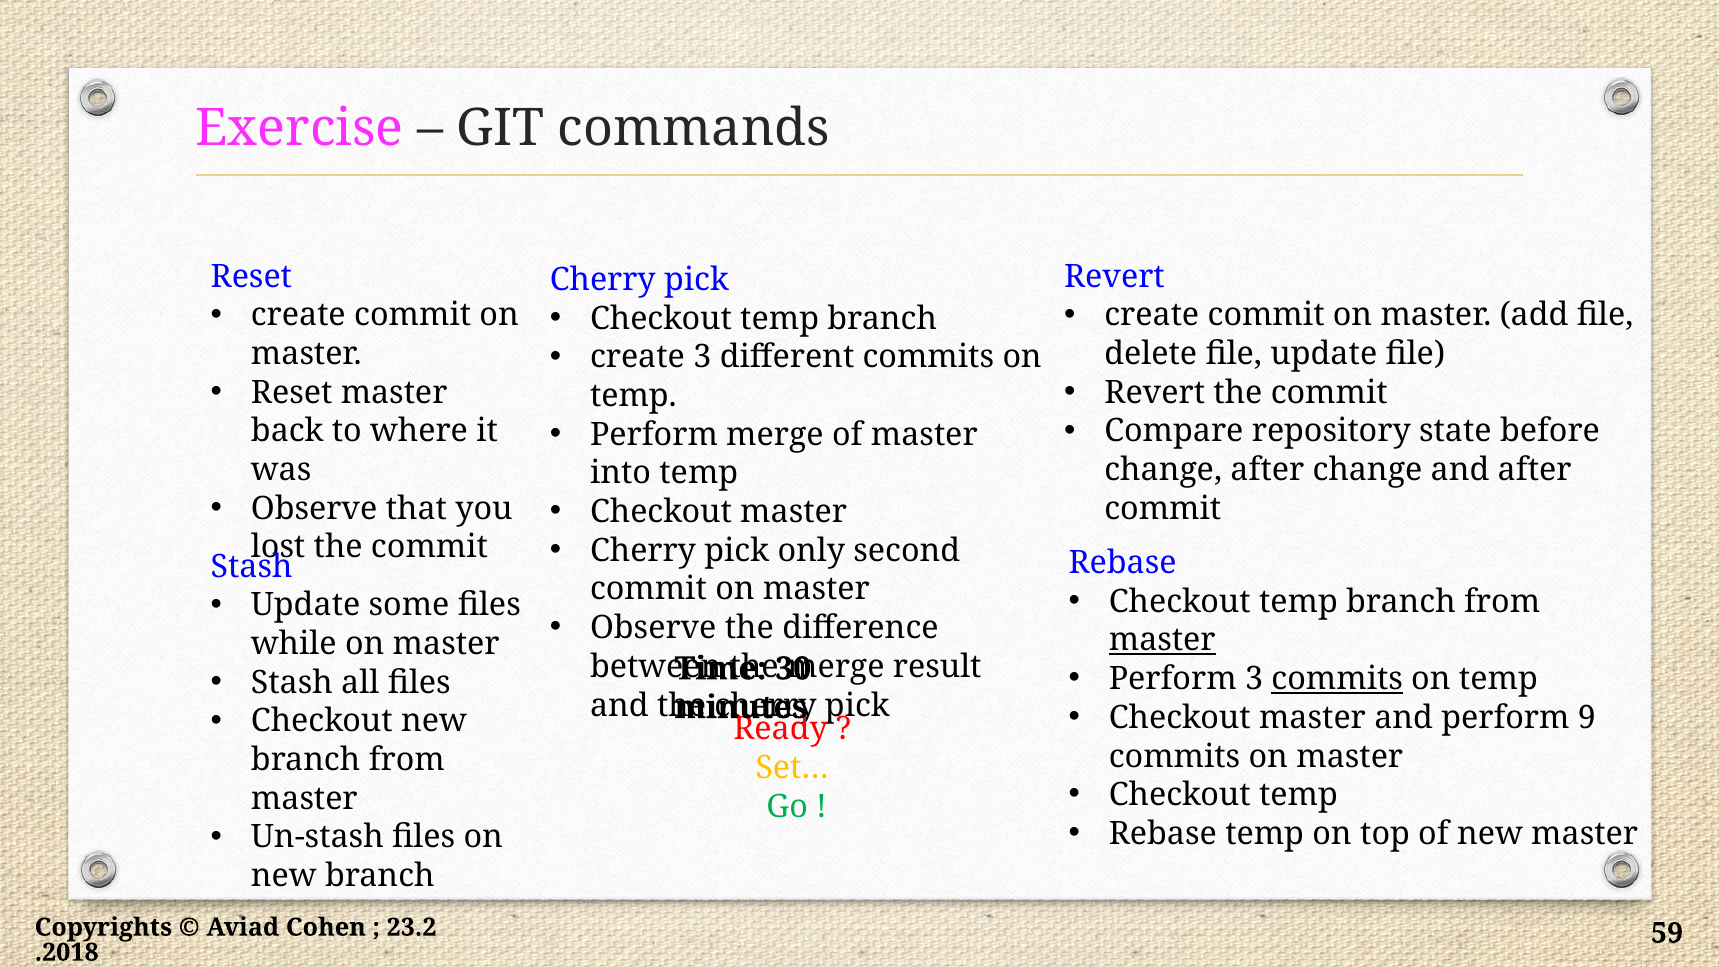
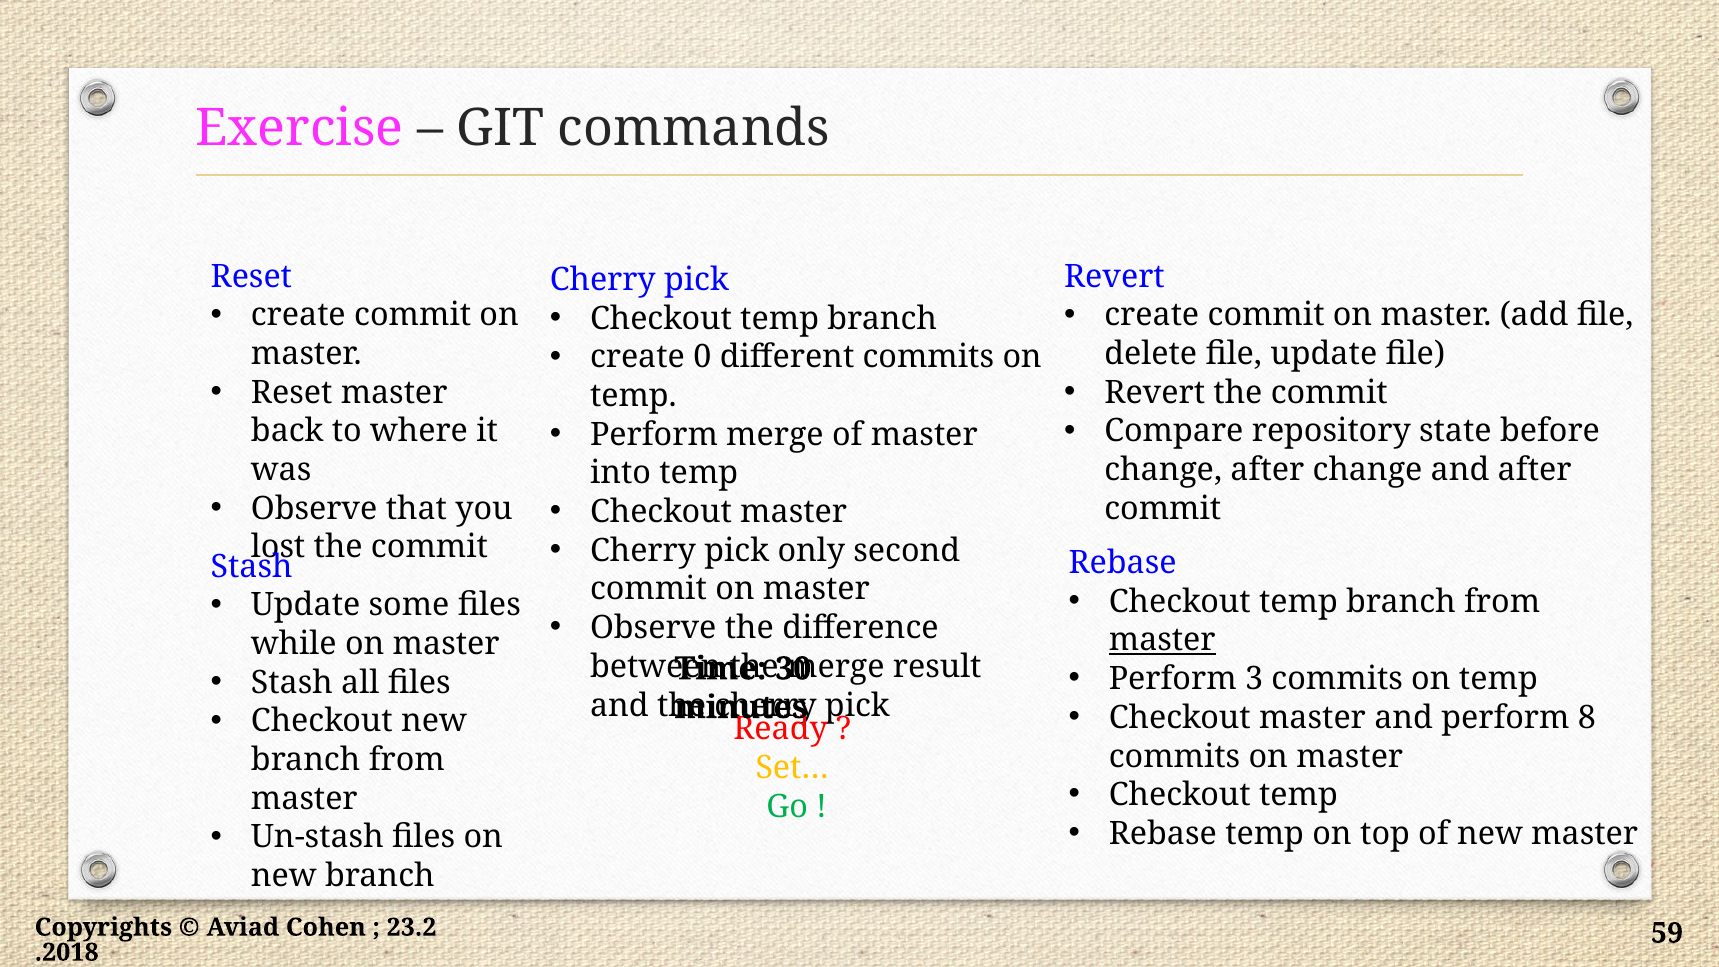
create 3: 3 -> 0 (702, 357)
commits underline: present -> none (1337, 679)
9: 9 -> 8 (1587, 718)
